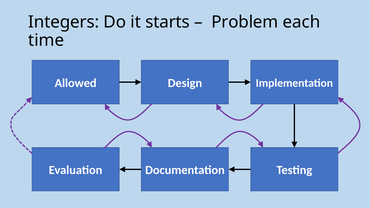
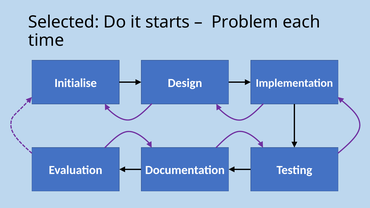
Integers: Integers -> Selected (64, 22)
Allowed: Allowed -> Initialise (76, 83)
